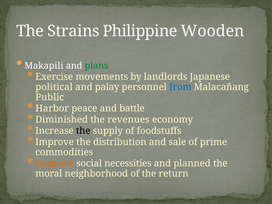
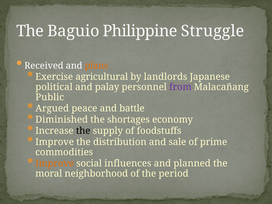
Strains: Strains -> Baguio (73, 31)
Wooden: Wooden -> Struggle (213, 31)
Makapili: Makapili -> Received (44, 66)
plans colour: green -> orange (96, 66)
movements: movements -> agricultural (102, 77)
from colour: blue -> purple (180, 87)
Harbor: Harbor -> Argued (52, 108)
revenues: revenues -> shortages (128, 120)
necessities: necessities -> influences (128, 163)
return: return -> period (174, 174)
